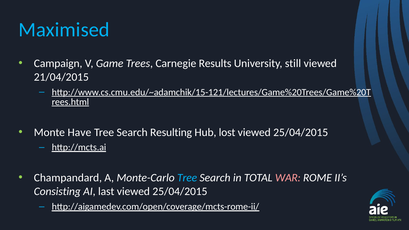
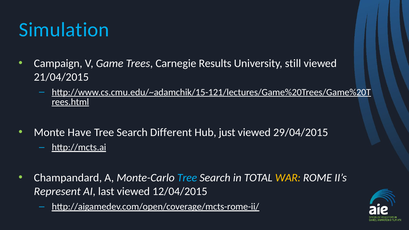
Maximised: Maximised -> Simulation (64, 30)
Resulting: Resulting -> Different (171, 132)
lost: lost -> just (227, 132)
25/04/2015: 25/04/2015 -> 29/04/2015 (301, 132)
WAR colour: pink -> yellow (288, 178)
Consisting: Consisting -> Represent (57, 192)
last viewed 25/04/2015: 25/04/2015 -> 12/04/2015 (180, 192)
